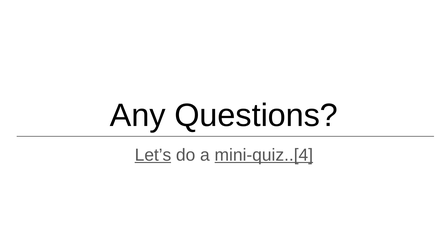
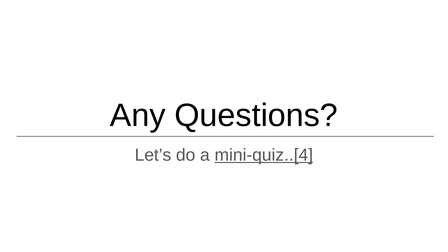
Let’s underline: present -> none (153, 155)
